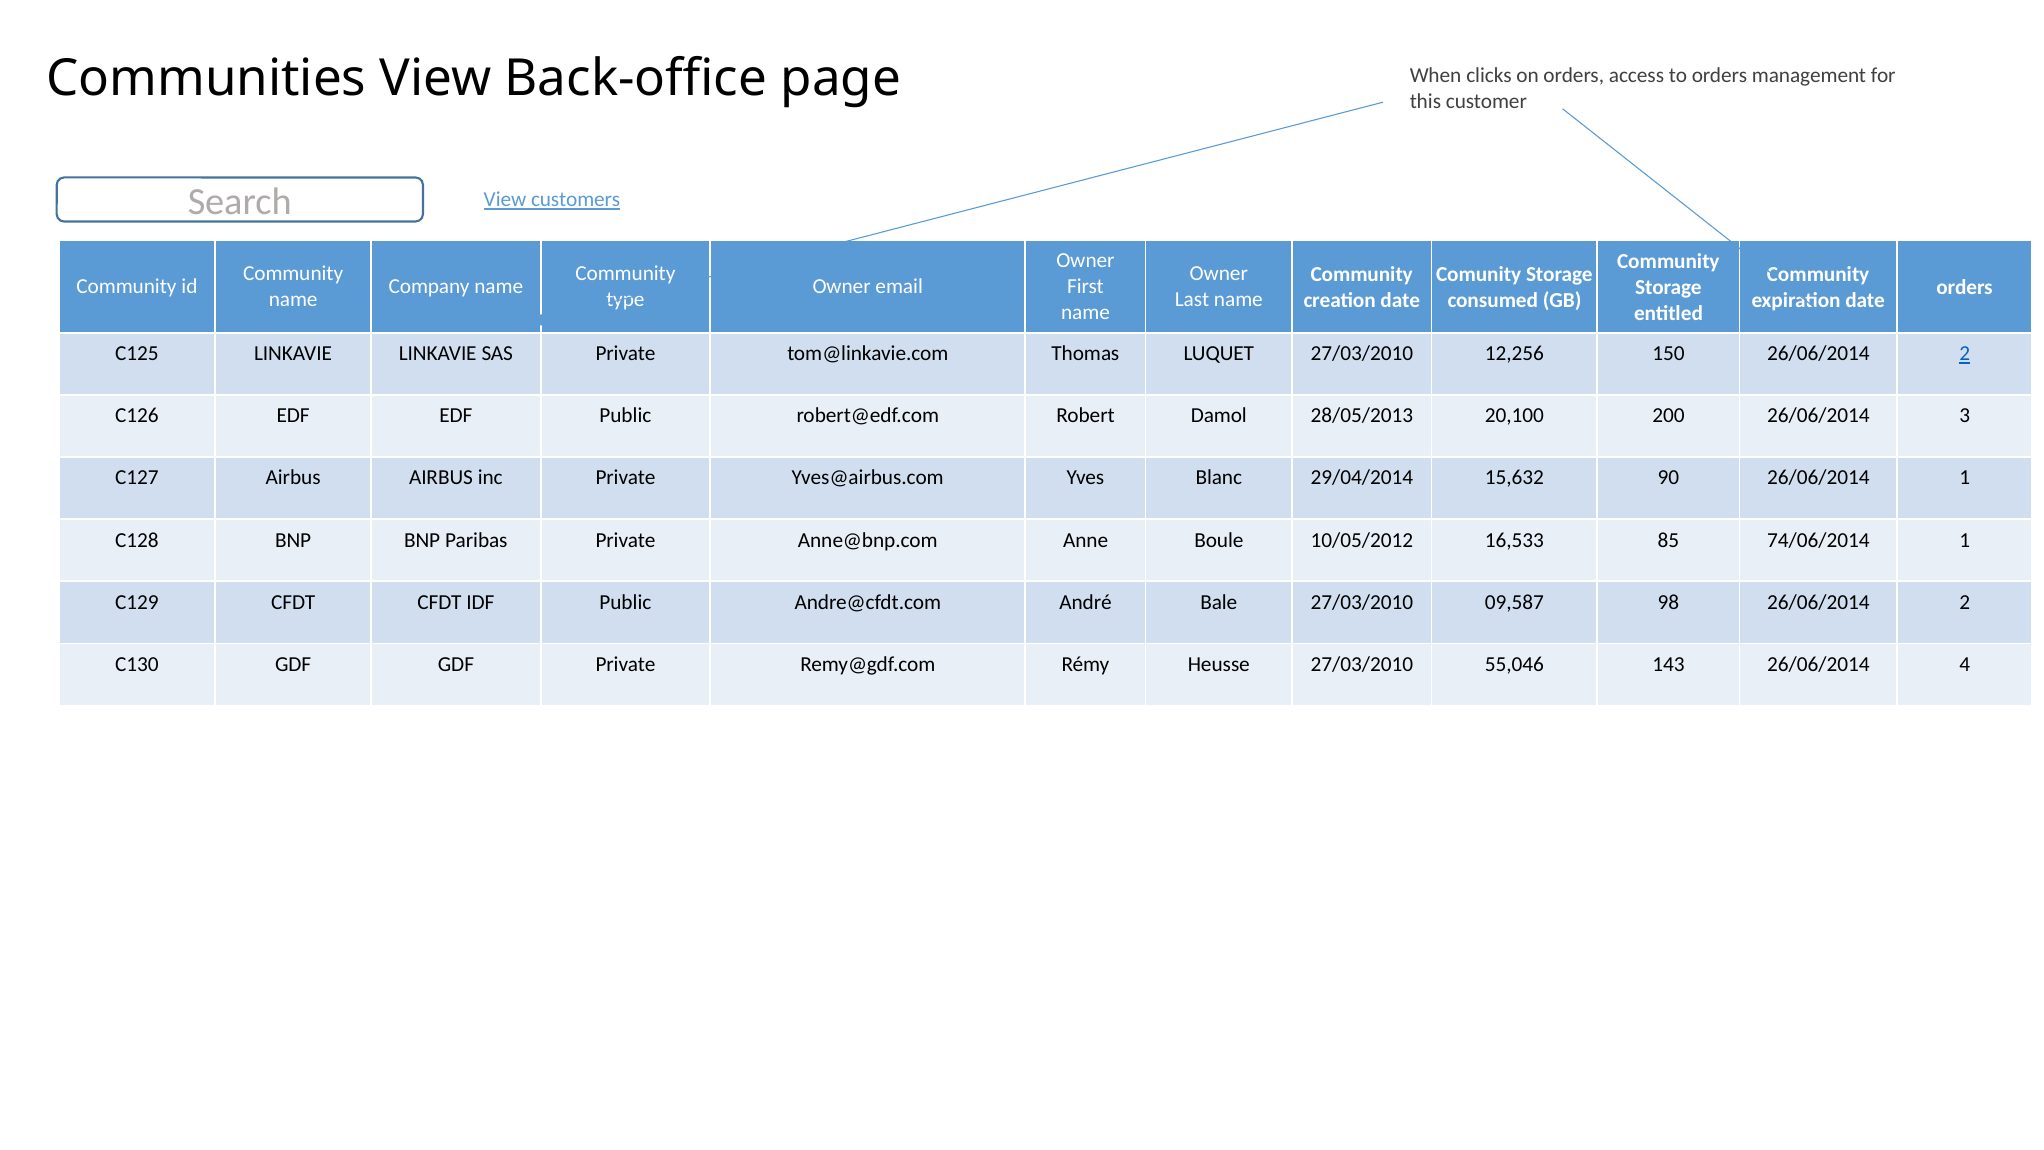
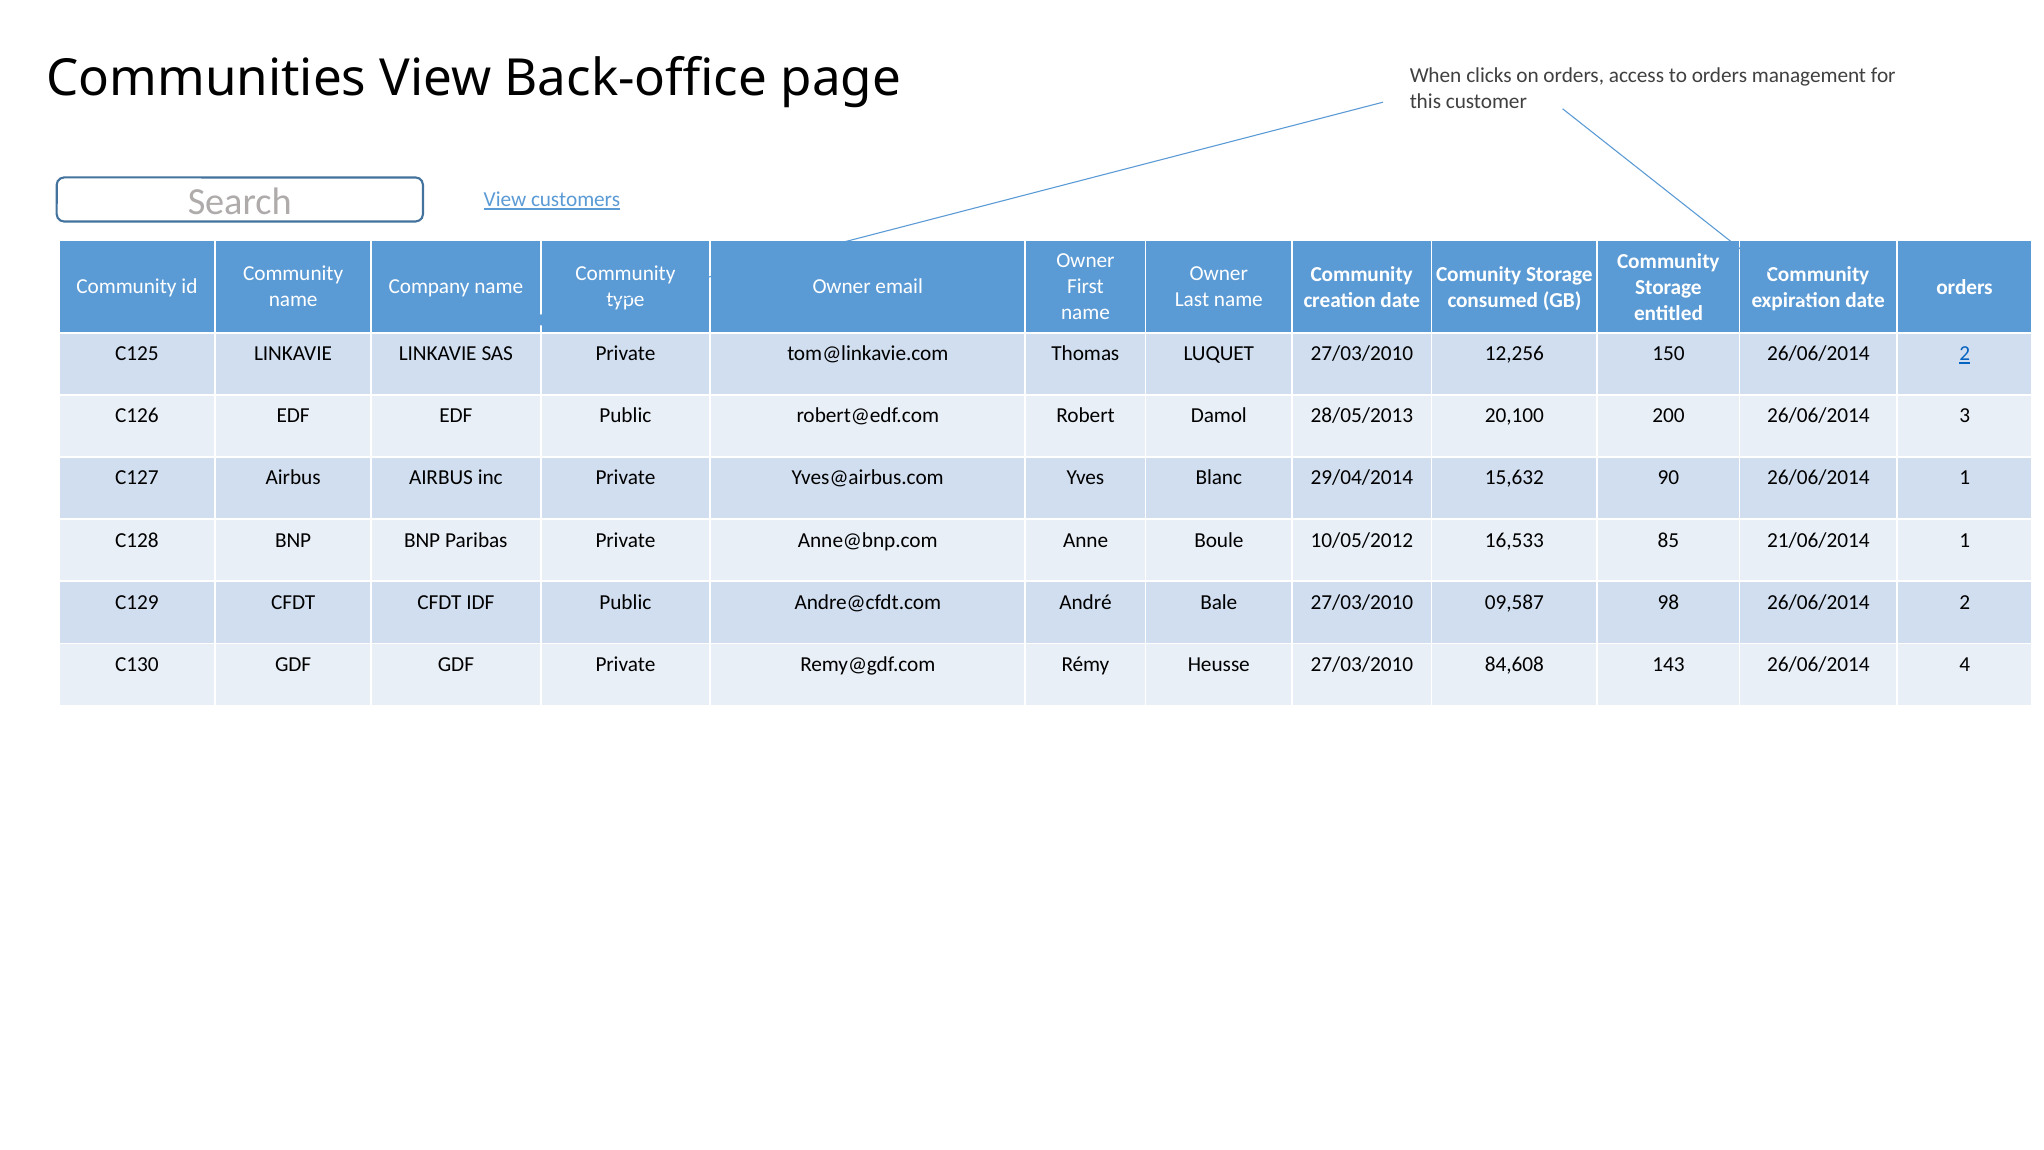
74/06/2014: 74/06/2014 -> 21/06/2014 (1818, 540)
55,046: 55,046 -> 84,608 (1514, 664)
